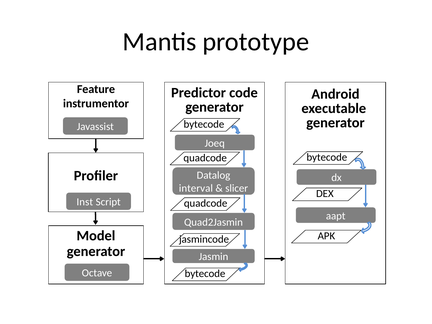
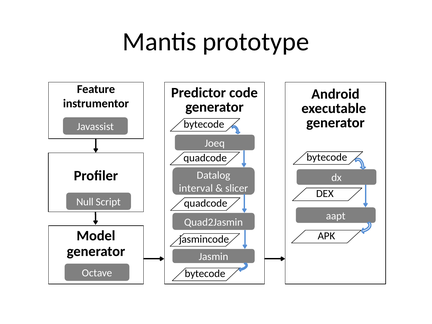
Inst: Inst -> Null (85, 202)
